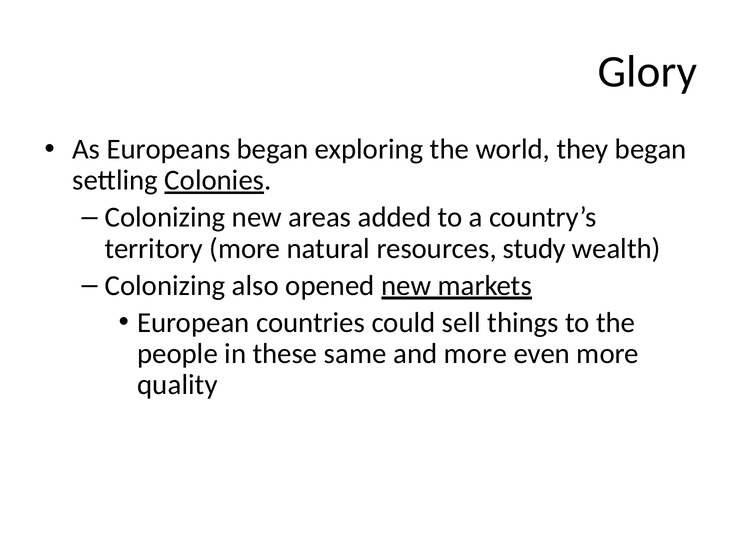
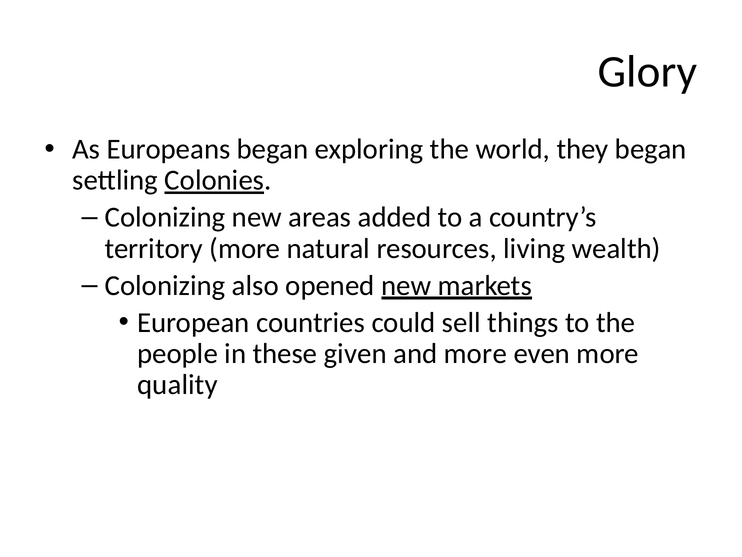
study: study -> living (534, 248)
same: same -> given (355, 353)
